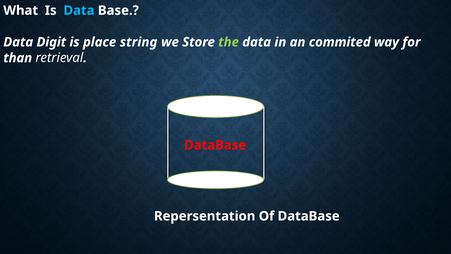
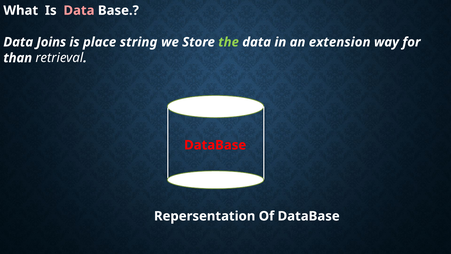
Data colour: light blue -> pink (79, 10)
Digit: Digit -> Joins (51, 42)
commited: commited -> extension (340, 42)
